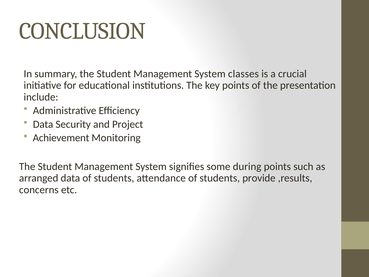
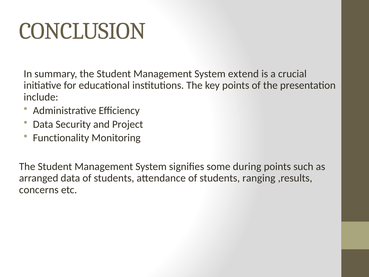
classes: classes -> extend (243, 74)
Achievement: Achievement -> Functionality (61, 138)
provide: provide -> ranging (259, 178)
